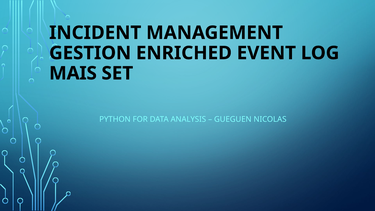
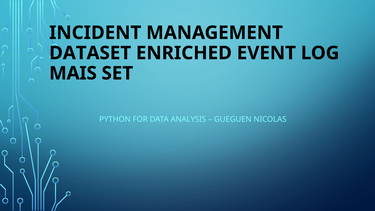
GESTION: GESTION -> DATASET (90, 53)
